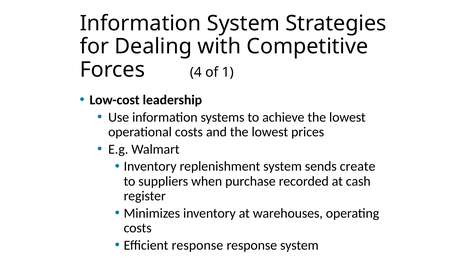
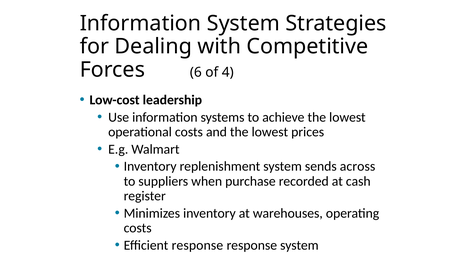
4: 4 -> 6 (196, 72)
1: 1 -> 4 (228, 72)
create: create -> across (358, 166)
